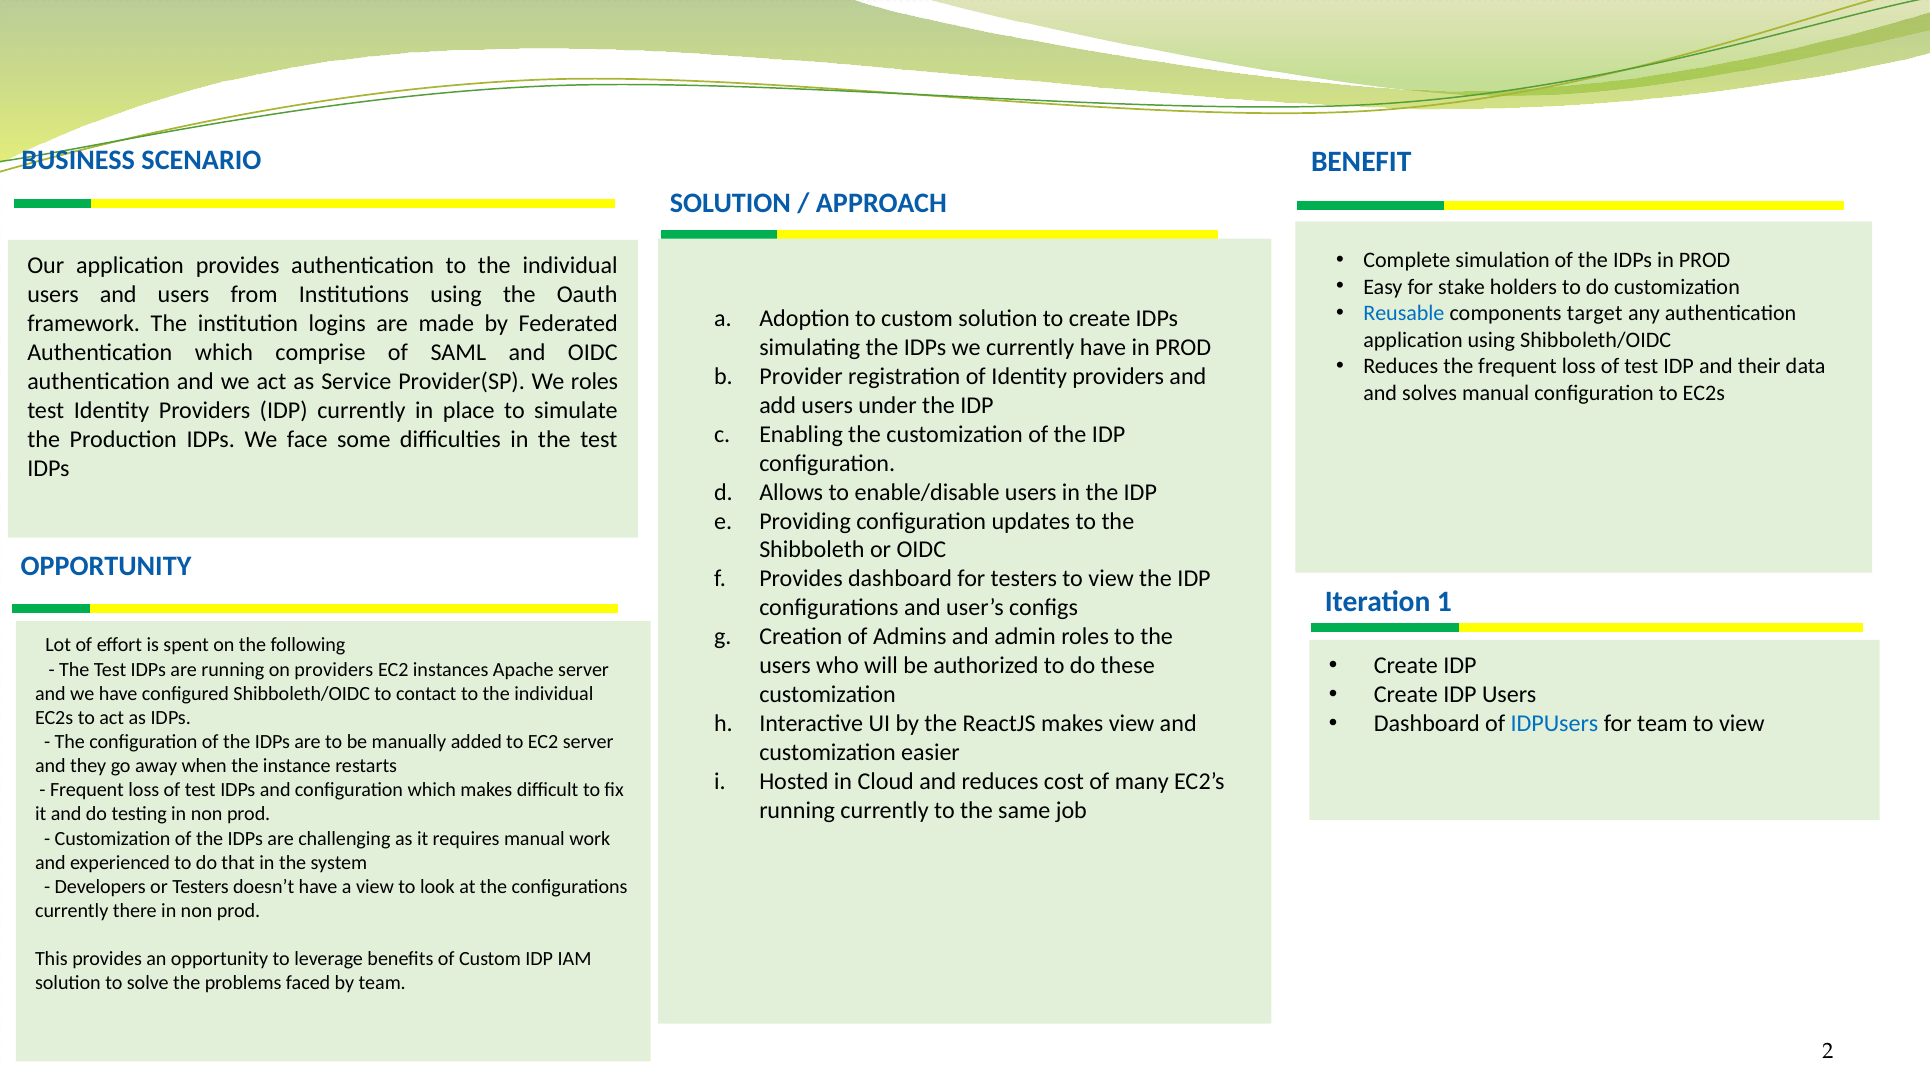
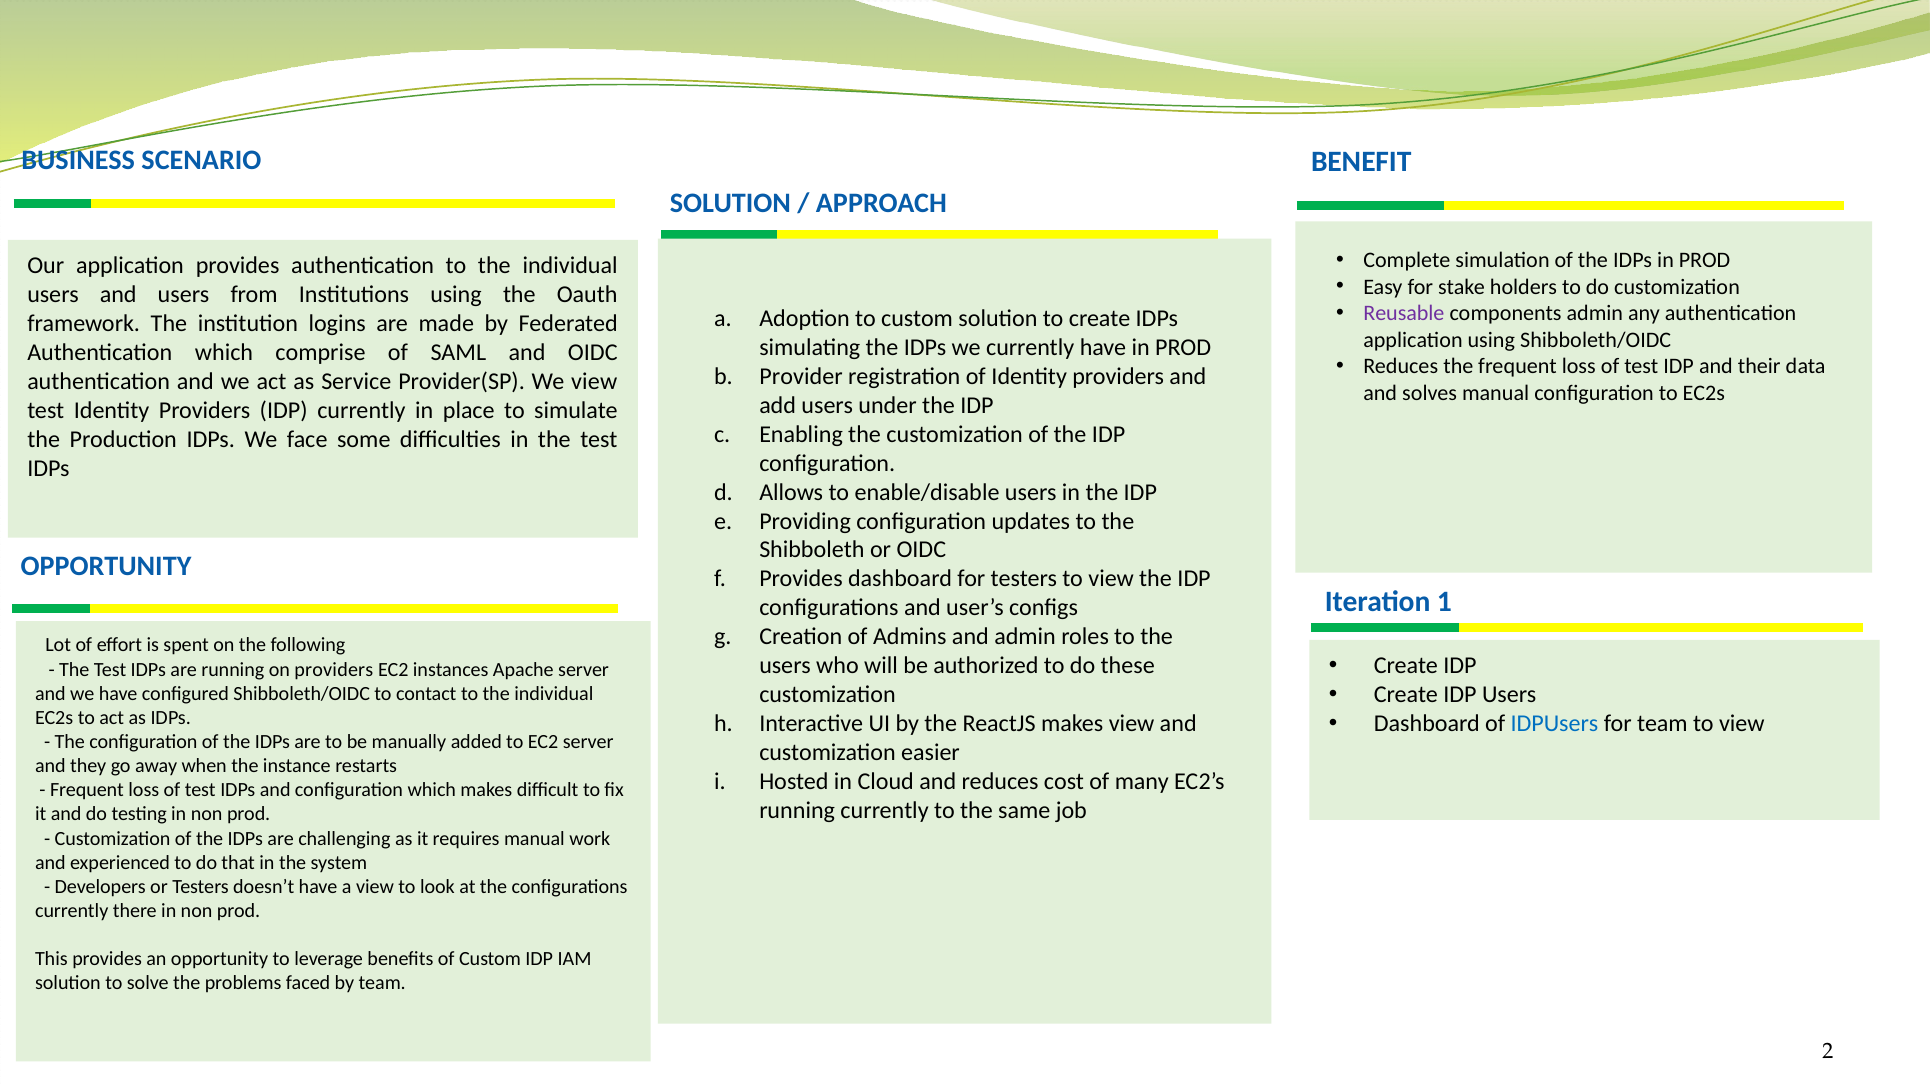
Reusable colour: blue -> purple (1404, 313)
components target: target -> admin (1595, 313)
We roles: roles -> view (594, 382)
